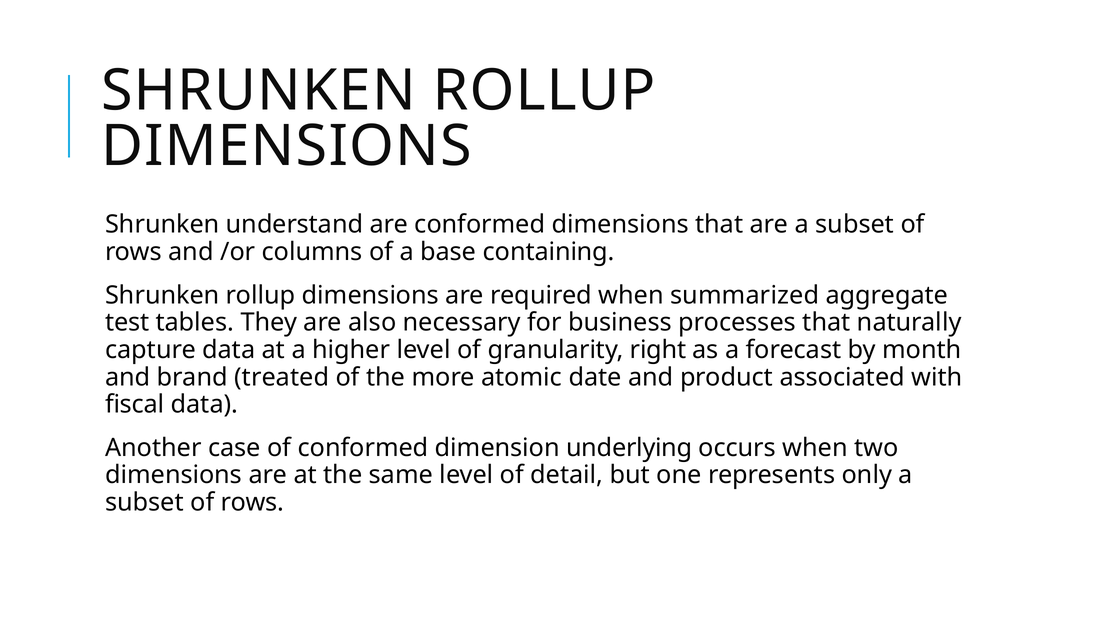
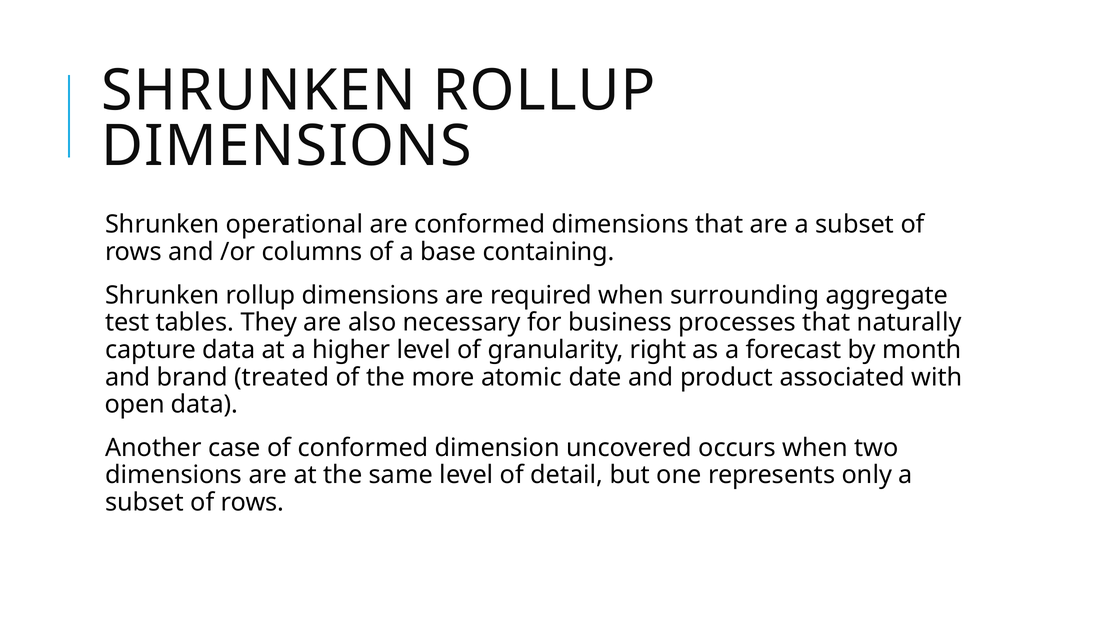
understand: understand -> operational (295, 225)
summarized: summarized -> surrounding (745, 295)
fiscal: fiscal -> open (135, 404)
underlying: underlying -> uncovered (629, 448)
